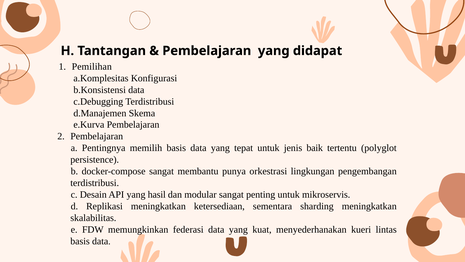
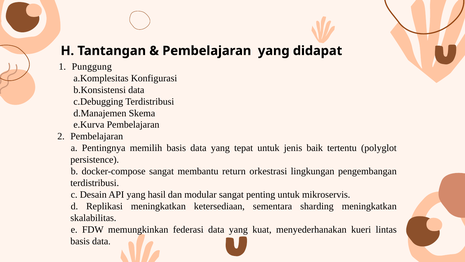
Pemilihan: Pemilihan -> Punggung (92, 66)
punya: punya -> return (234, 171)
